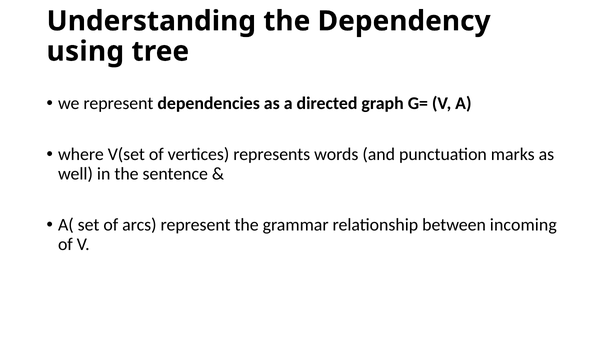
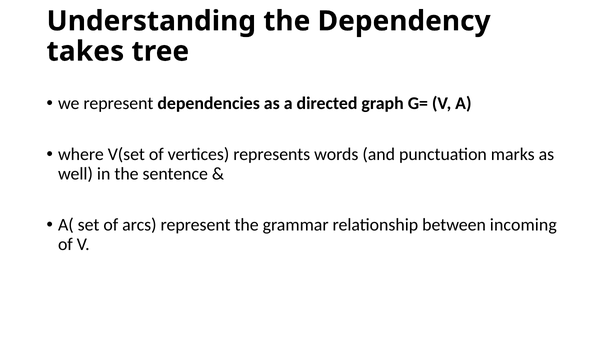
using: using -> takes (85, 51)
